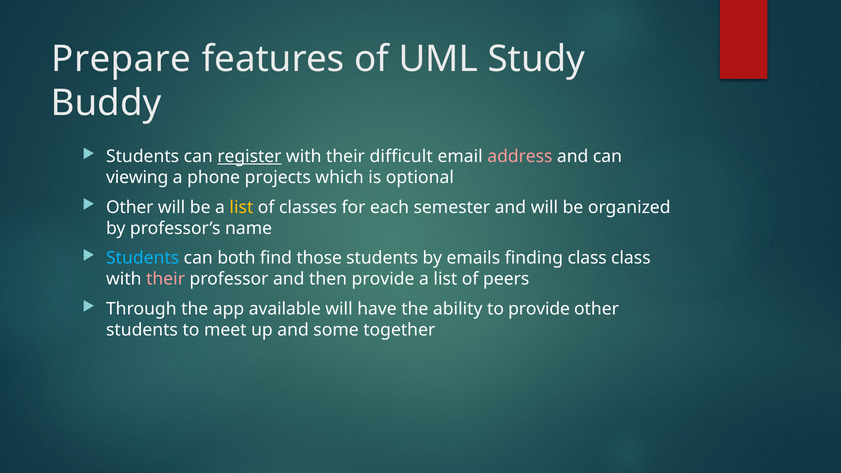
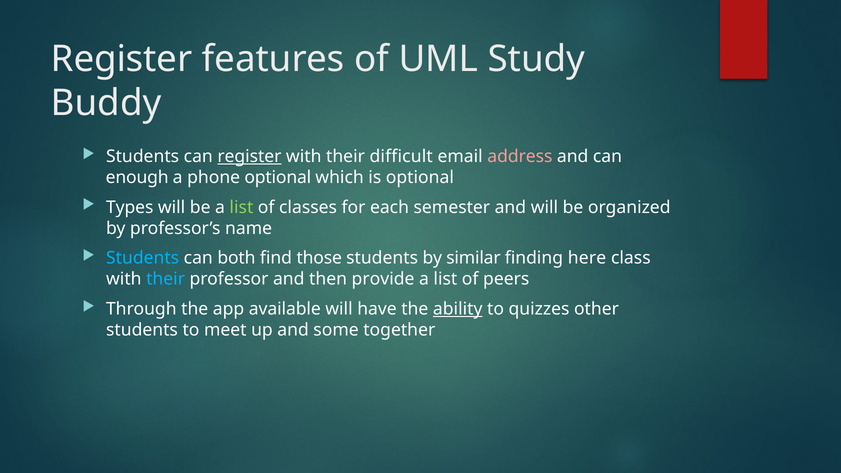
Prepare: Prepare -> Register (122, 59)
viewing: viewing -> enough (137, 178)
phone projects: projects -> optional (278, 178)
Other: Other -> Types (130, 207)
list colour: yellow -> light green (241, 207)
emails: emails -> similar (473, 258)
finding class: class -> here (587, 258)
their colour: pink -> light blue (166, 279)
ability underline: none -> present (458, 309)
to provide: provide -> quizzes (539, 309)
